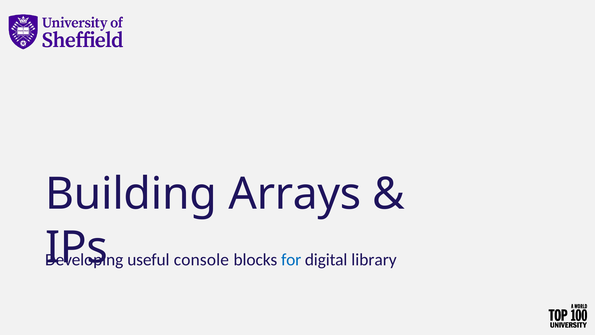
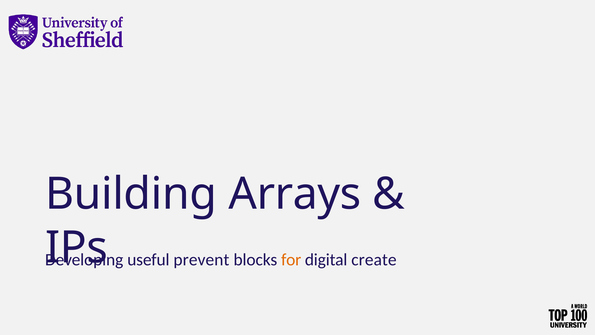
console: console -> prevent (201, 260)
for colour: blue -> orange (291, 260)
library: library -> create (374, 260)
